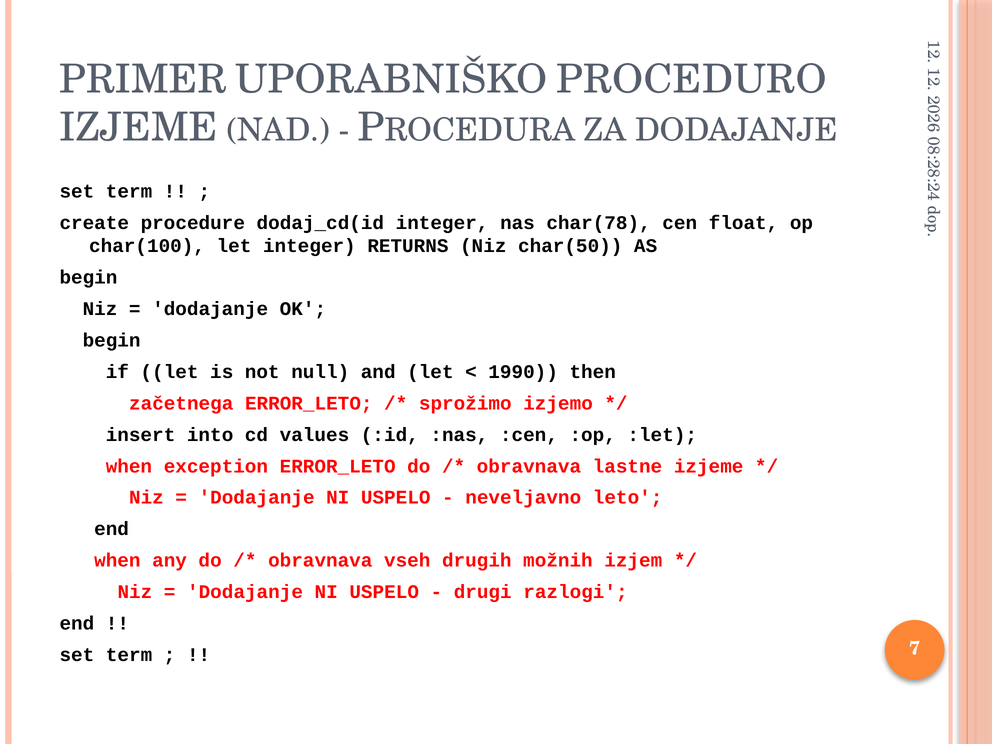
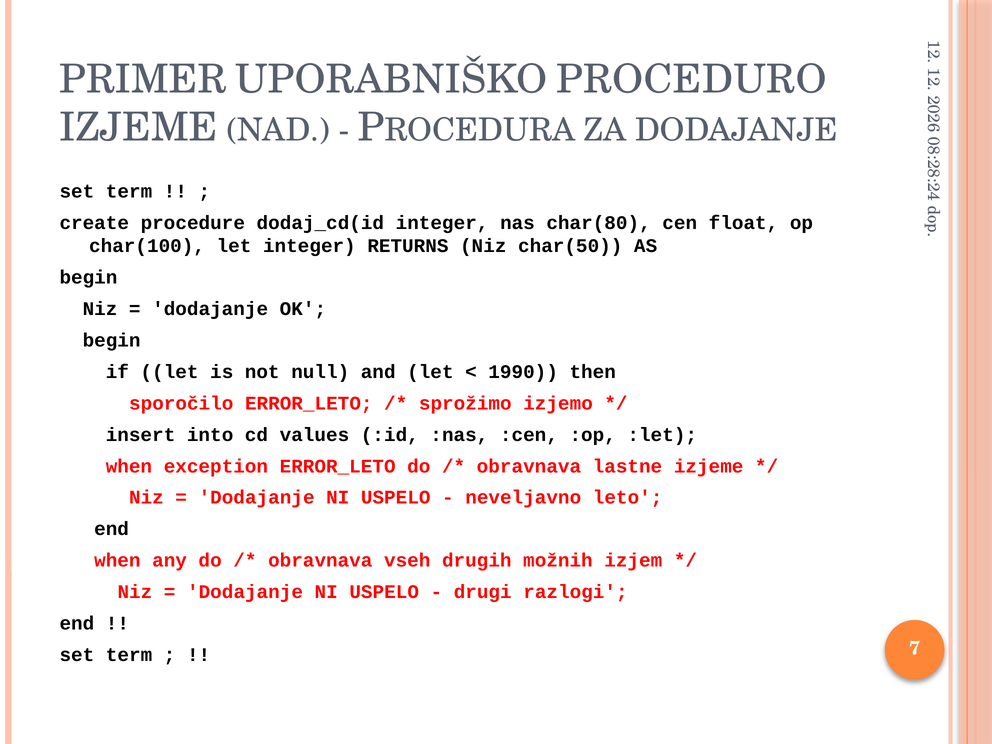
char(78: char(78 -> char(80 (599, 223)
začetnega: začetnega -> sporočilo (181, 403)
